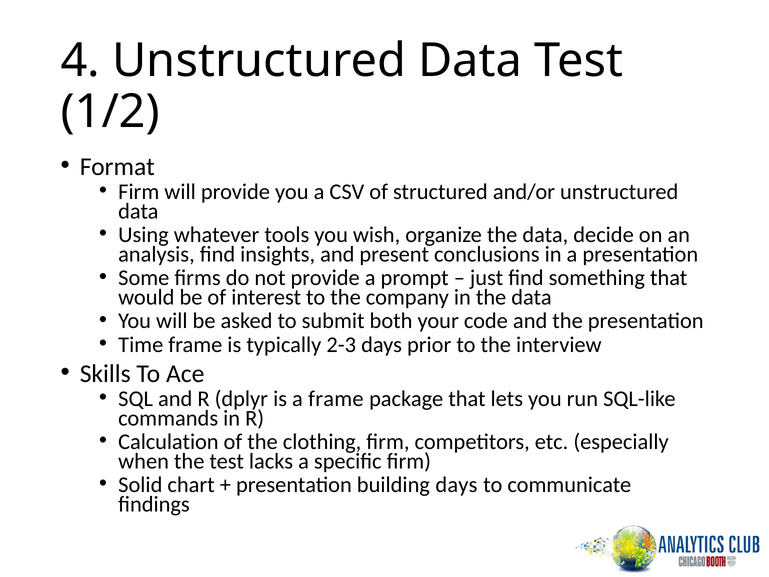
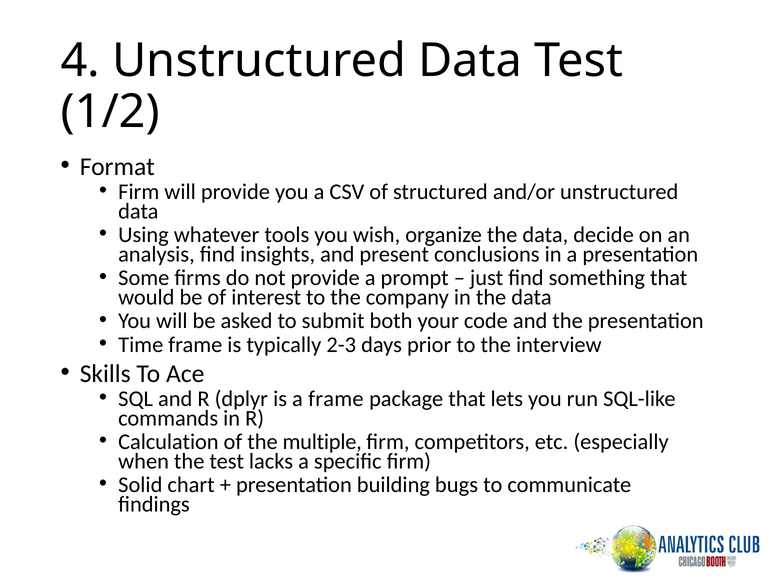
clothing: clothing -> multiple (322, 442)
building days: days -> bugs (457, 485)
